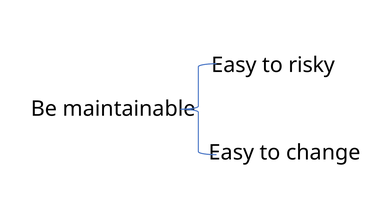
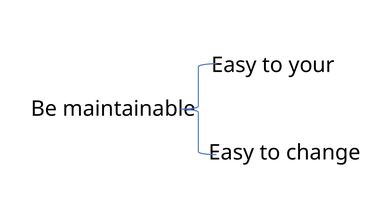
risky: risky -> your (312, 65)
